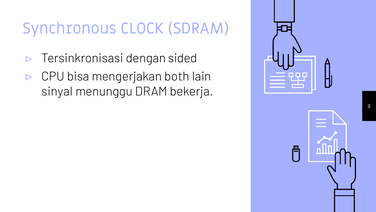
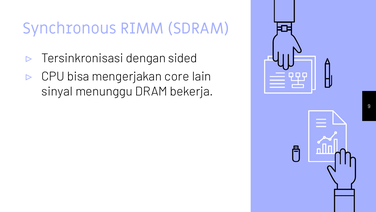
CLOCK: CLOCK -> RIMM (142, 28)
both: both -> core (177, 76)
